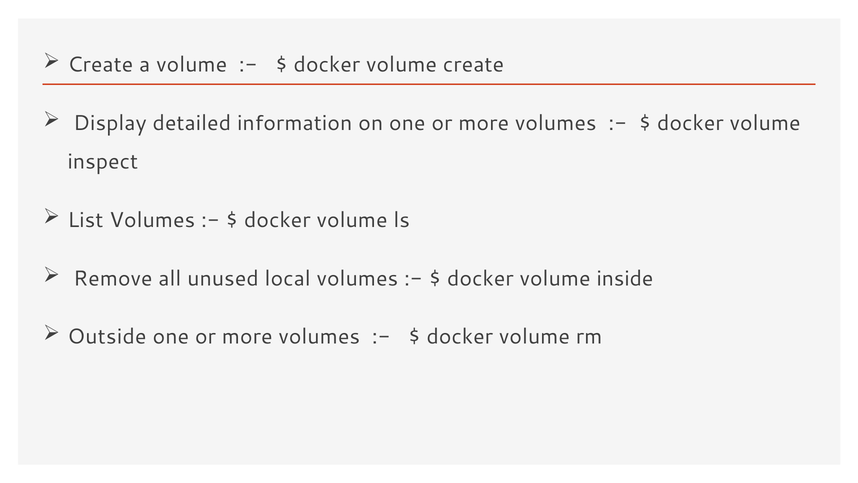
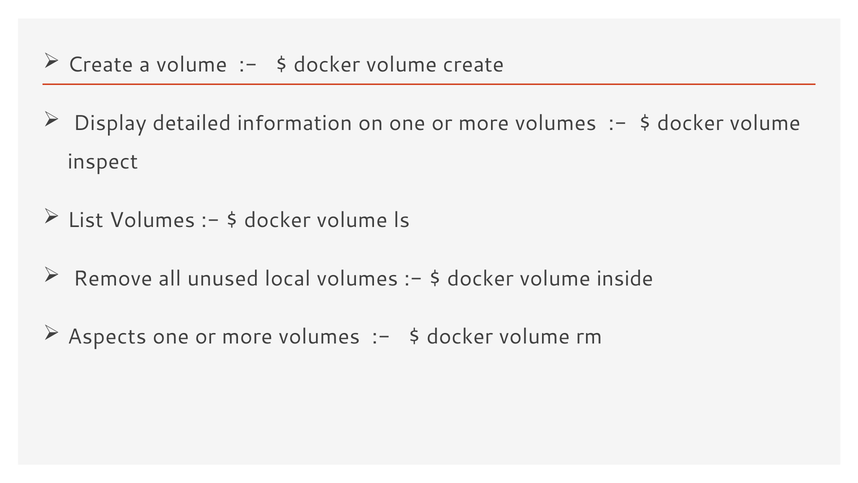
Outside: Outside -> Aspects (107, 337)
